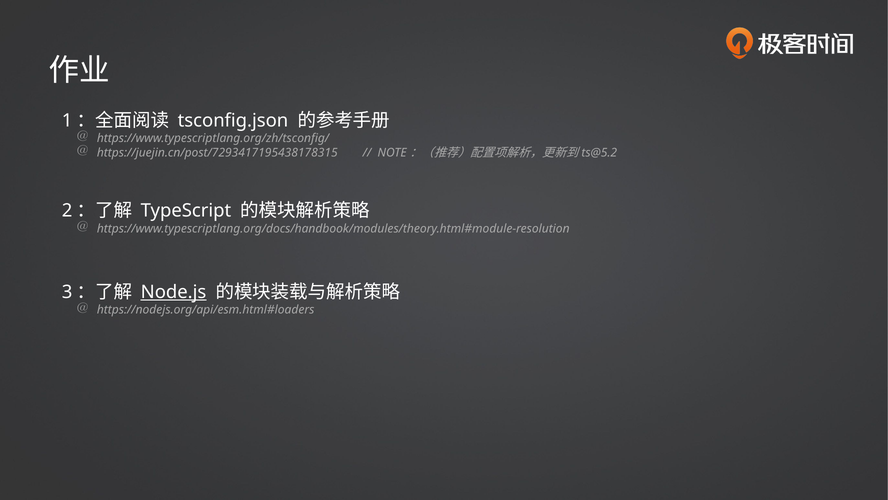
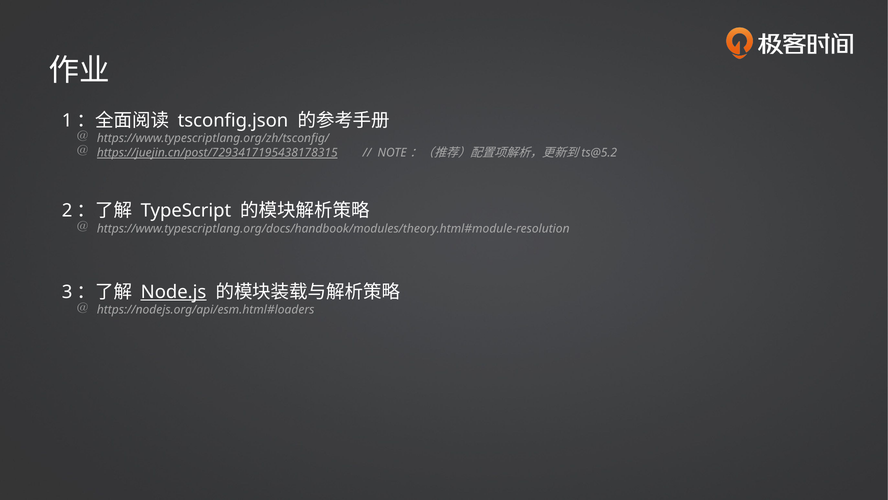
https://juejin.cn/post/7293417195438178315 underline: none -> present (217, 153)
